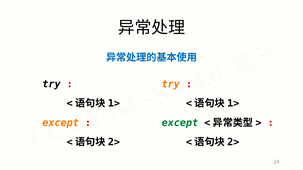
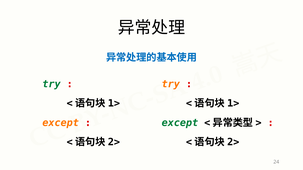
try colour: black -> green (51, 84)
